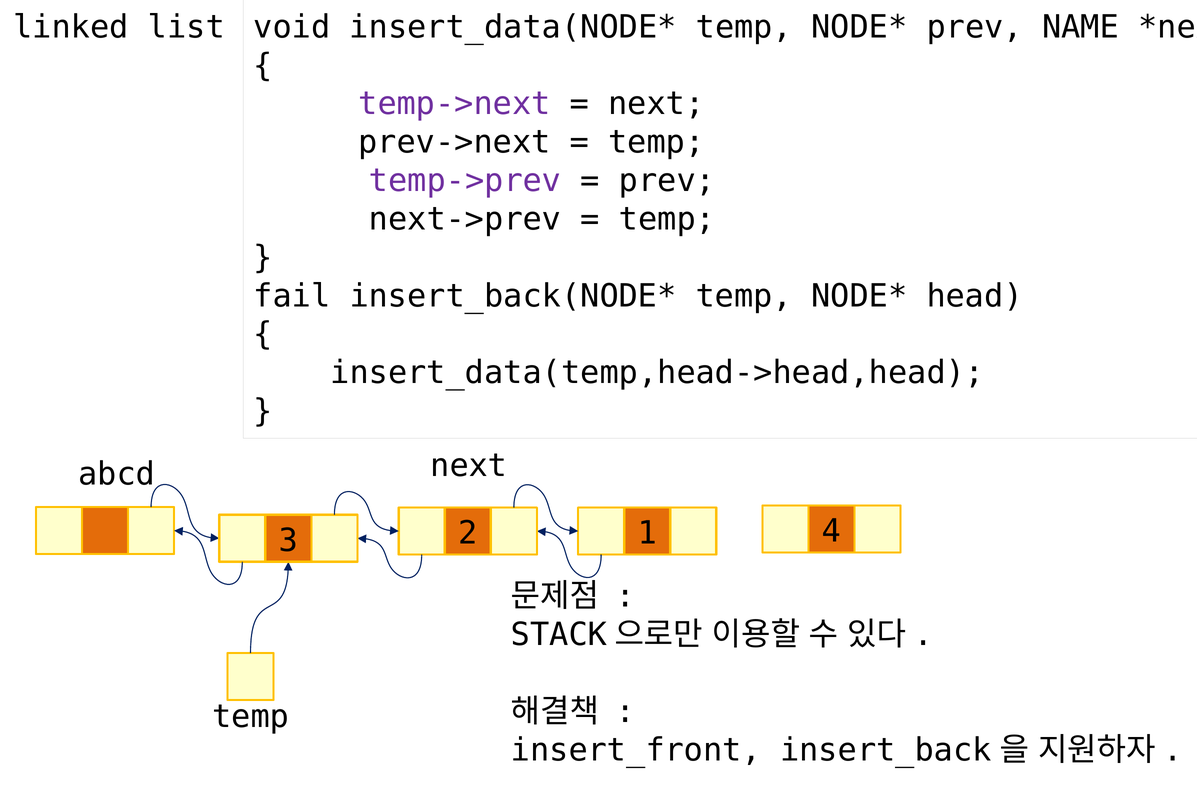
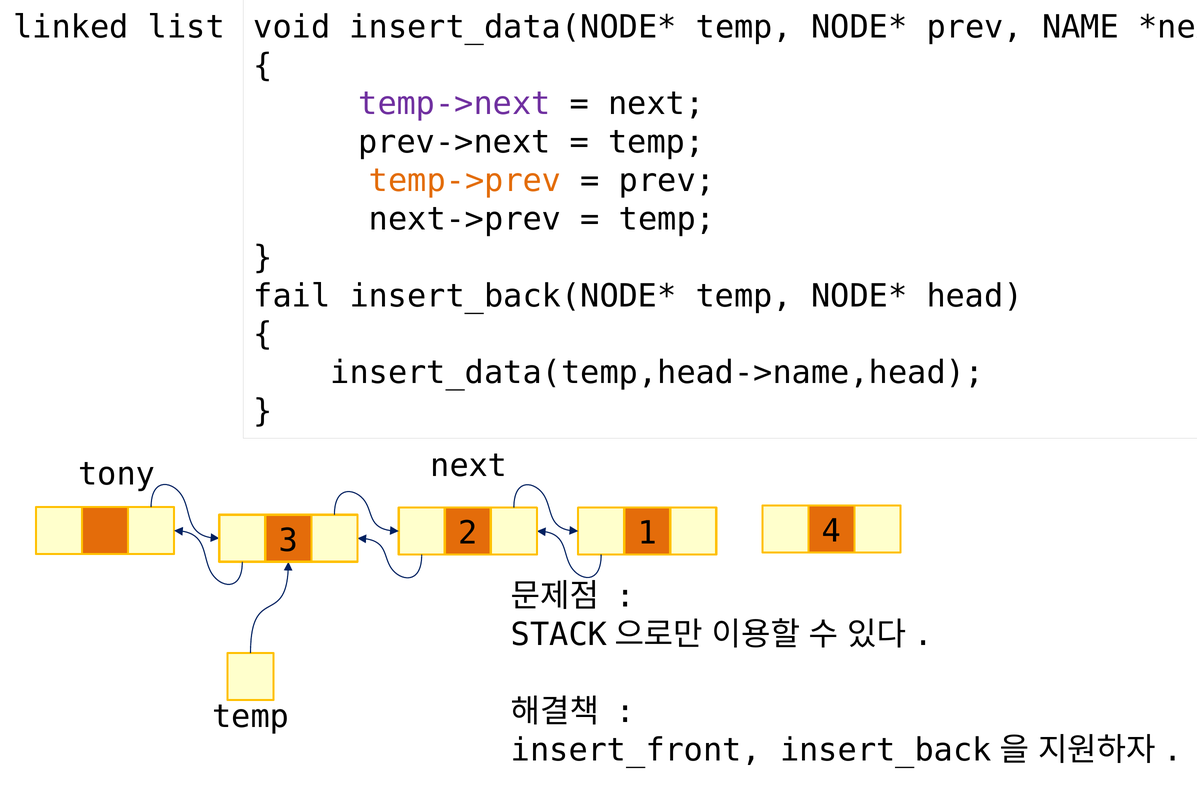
temp->prev colour: purple -> orange (465, 181)
insert_data(temp,head->head,head: insert_data(temp,head->head,head -> insert_data(temp,head->name,head (657, 373)
abcd: abcd -> tony (117, 474)
